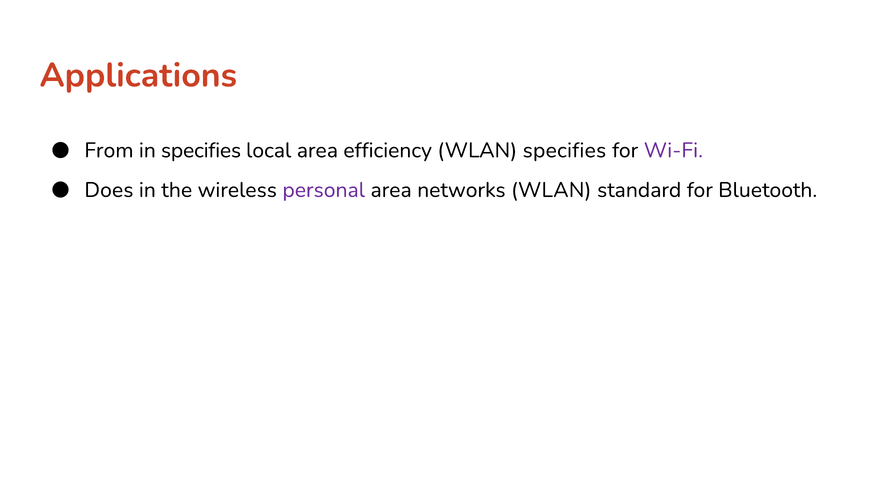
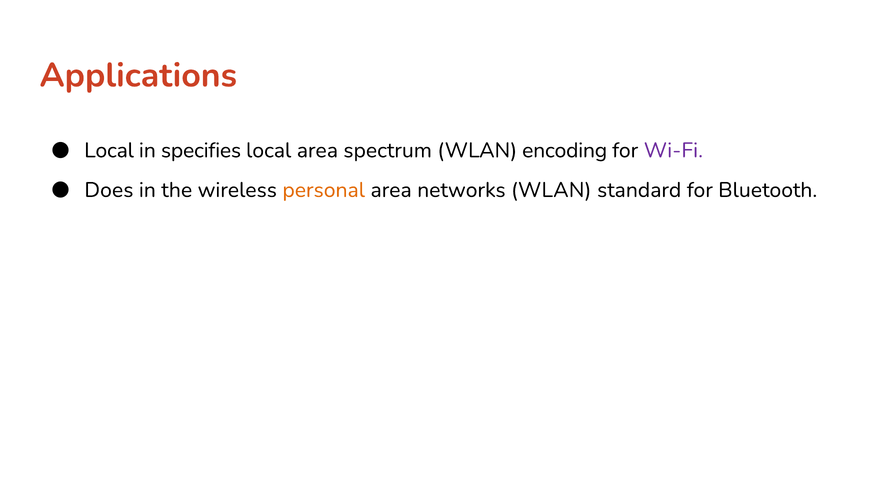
From: From -> Local (109, 150)
efficiency: efficiency -> spectrum (388, 150)
WLAN specifies: specifies -> encoding (565, 150)
personal colour: purple -> orange (324, 190)
